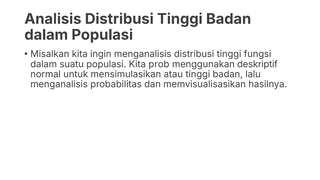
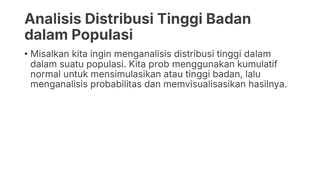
tinggi fungsi: fungsi -> dalam (258, 54)
deskriptif: deskriptif -> kumulatif (257, 64)
